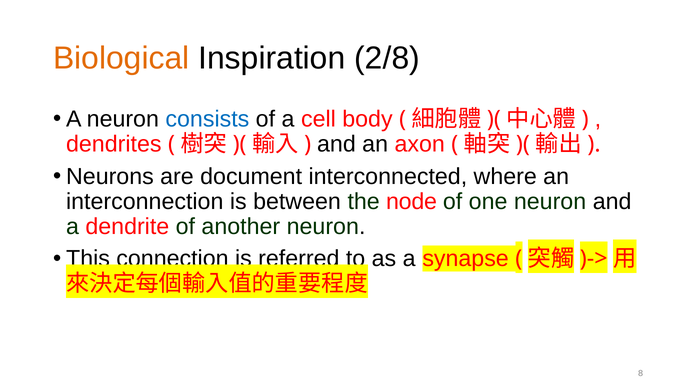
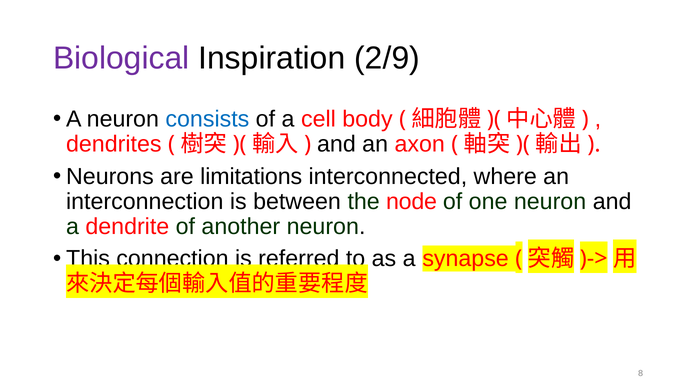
Biological colour: orange -> purple (121, 58)
2/8: 2/8 -> 2/9 (387, 58)
document: document -> limitations (251, 177)
